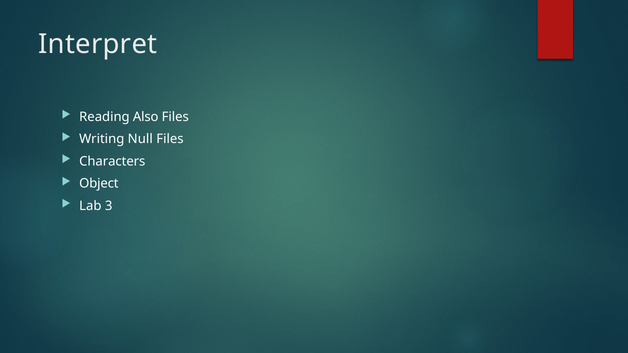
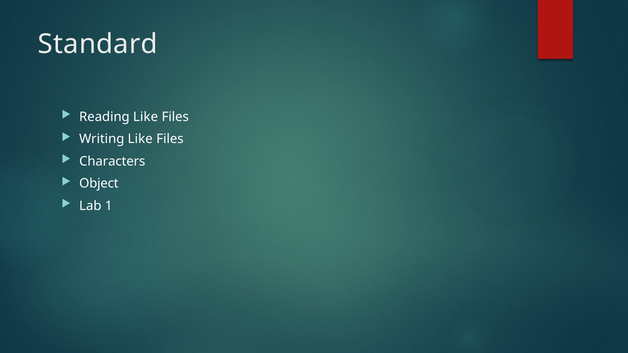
Interpret: Interpret -> Standard (98, 44)
Reading Also: Also -> Like (146, 117)
Writing Null: Null -> Like (140, 139)
3: 3 -> 1 (109, 206)
